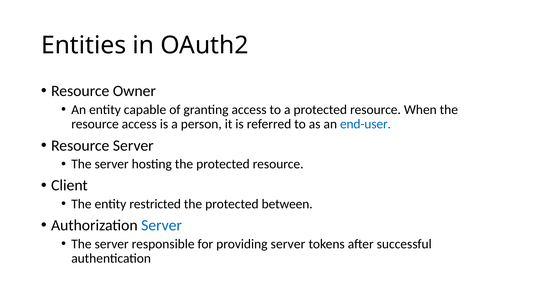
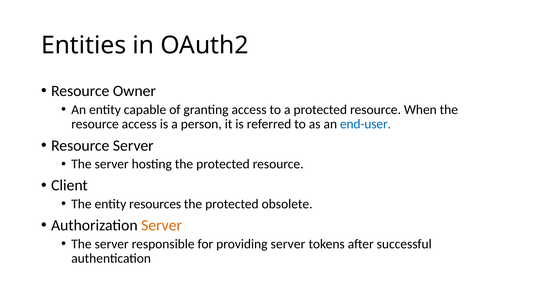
restricted: restricted -> resources (155, 204)
between: between -> obsolete (287, 204)
Server colour: blue -> orange (162, 225)
